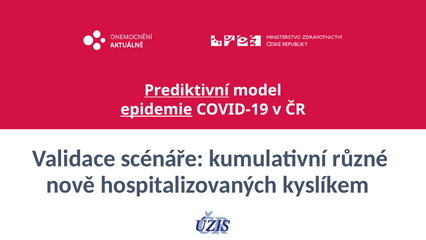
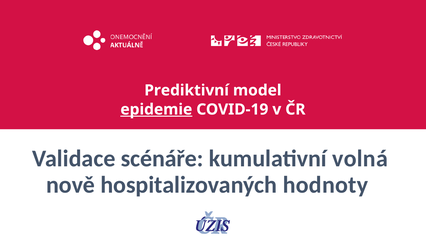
Prediktivní underline: present -> none (187, 90)
různé: různé -> volná (360, 158)
kyslíkem: kyslíkem -> hodnoty (325, 185)
